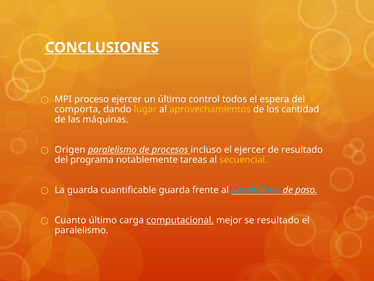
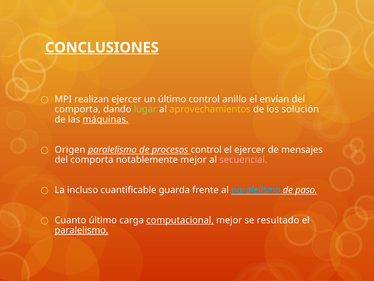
proceso: proceso -> realizan (92, 99)
todos: todos -> anillo (235, 99)
espera: espera -> envían (274, 99)
lugar colour: yellow -> light green (145, 109)
cantidad: cantidad -> solución (300, 109)
máquinas underline: none -> present (106, 119)
procesos incluso: incluso -> control (206, 149)
de resultado: resultado -> mensajes (302, 149)
programa: programa -> comporta (92, 160)
notablemente tareas: tareas -> mejor (193, 160)
secuencial colour: yellow -> pink (243, 160)
La guarda: guarda -> incluso (83, 190)
paralelismo underline: none -> present (81, 230)
